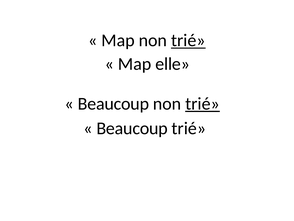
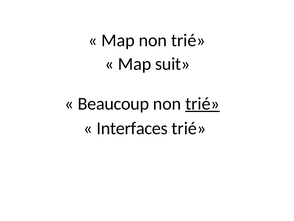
trié underline: present -> none (188, 40)
elle: elle -> suit (173, 64)
Beaucoup: Beaucoup -> Interfaces (132, 128)
